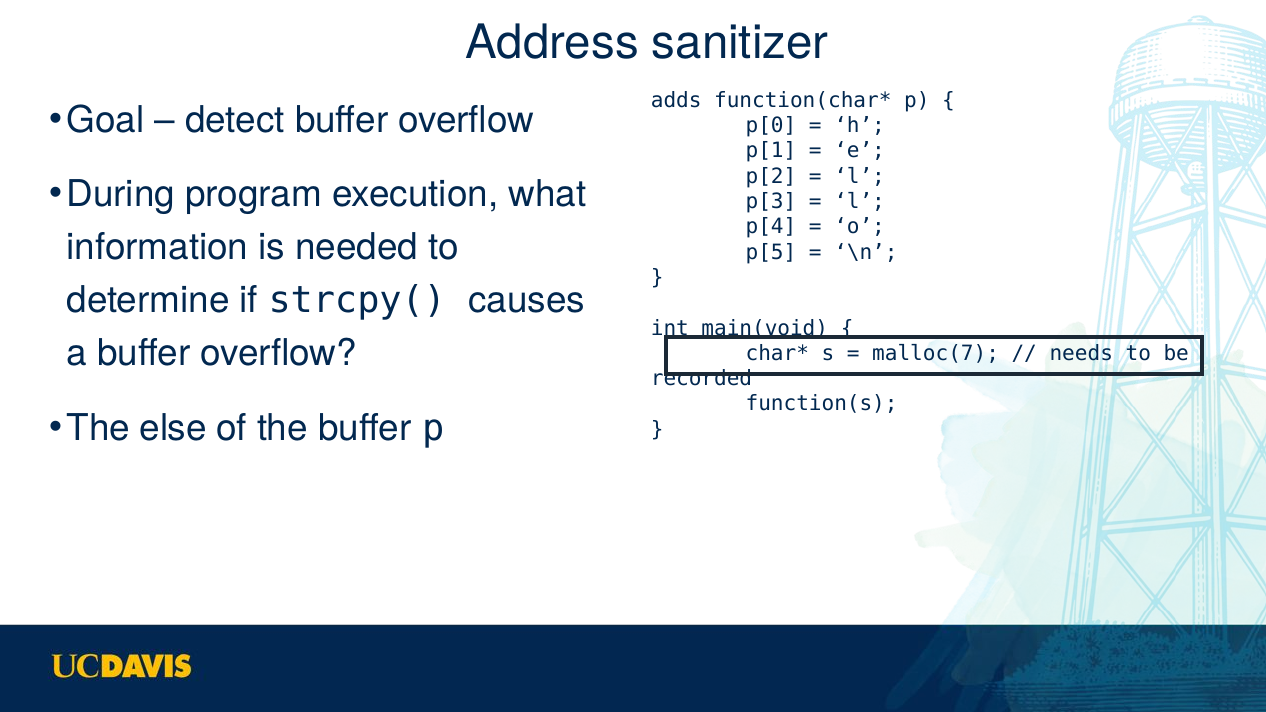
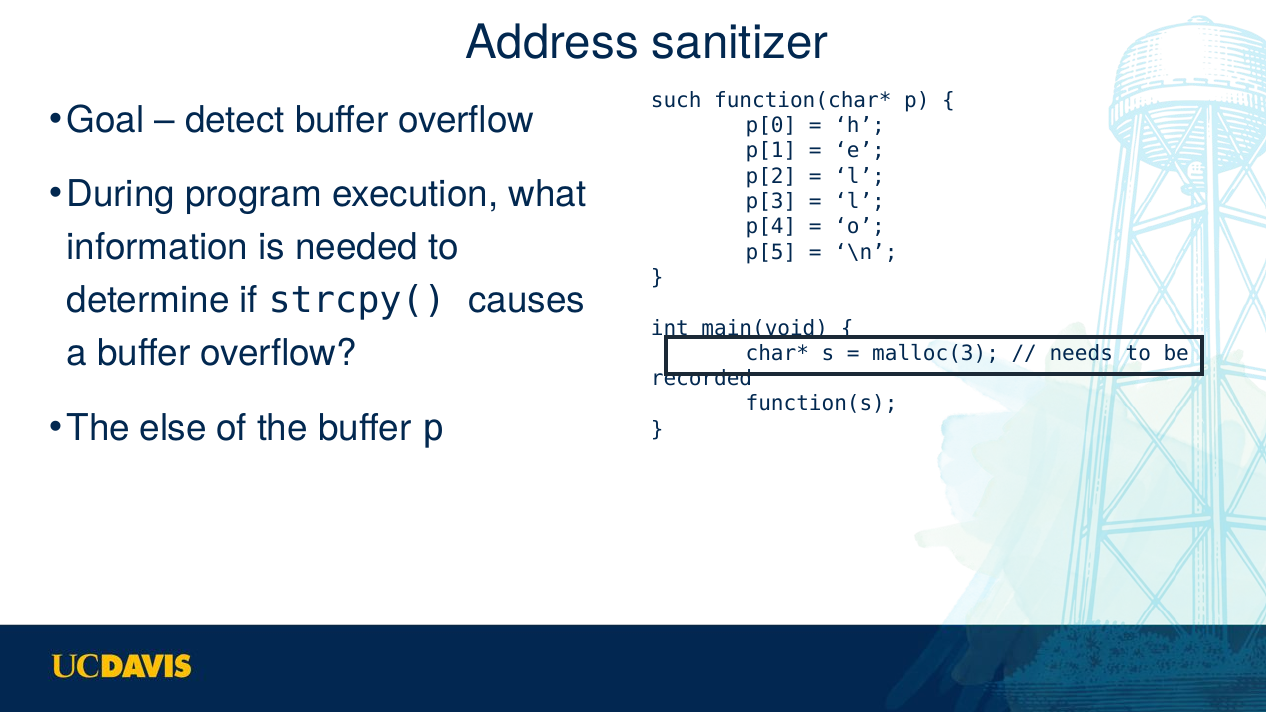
adds: adds -> such (676, 100)
malloc(7: malloc(7 -> malloc(3 (936, 353)
